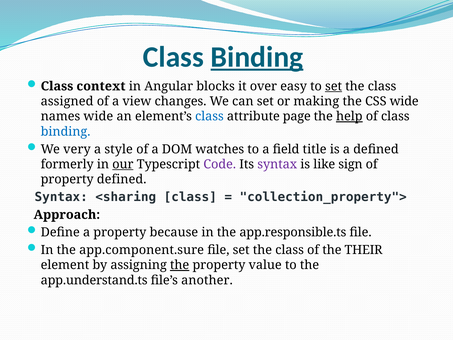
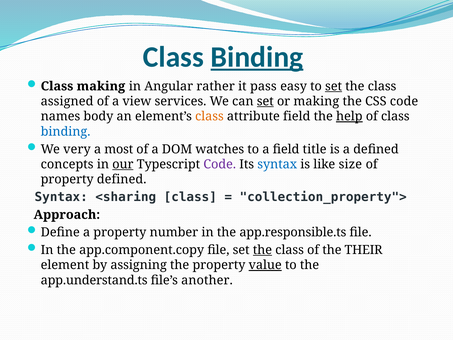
Class context: context -> making (101, 86)
blocks: blocks -> rather (216, 86)
over: over -> pass (263, 86)
changes: changes -> services (181, 101)
set underline: none -> present (265, 101)
CSS wide: wide -> code (404, 101)
names wide: wide -> body (98, 116)
class colour: blue -> orange (209, 116)
attribute page: page -> field (297, 116)
style: style -> most (119, 149)
formerly: formerly -> concepts (67, 164)
syntax colour: purple -> blue (277, 164)
sign: sign -> size (350, 164)
because: because -> number (174, 232)
app.component.sure: app.component.sure -> app.component.copy (142, 250)
the underline: none -> present (262, 250)
the underline: present -> none (180, 265)
value underline: none -> present (265, 265)
